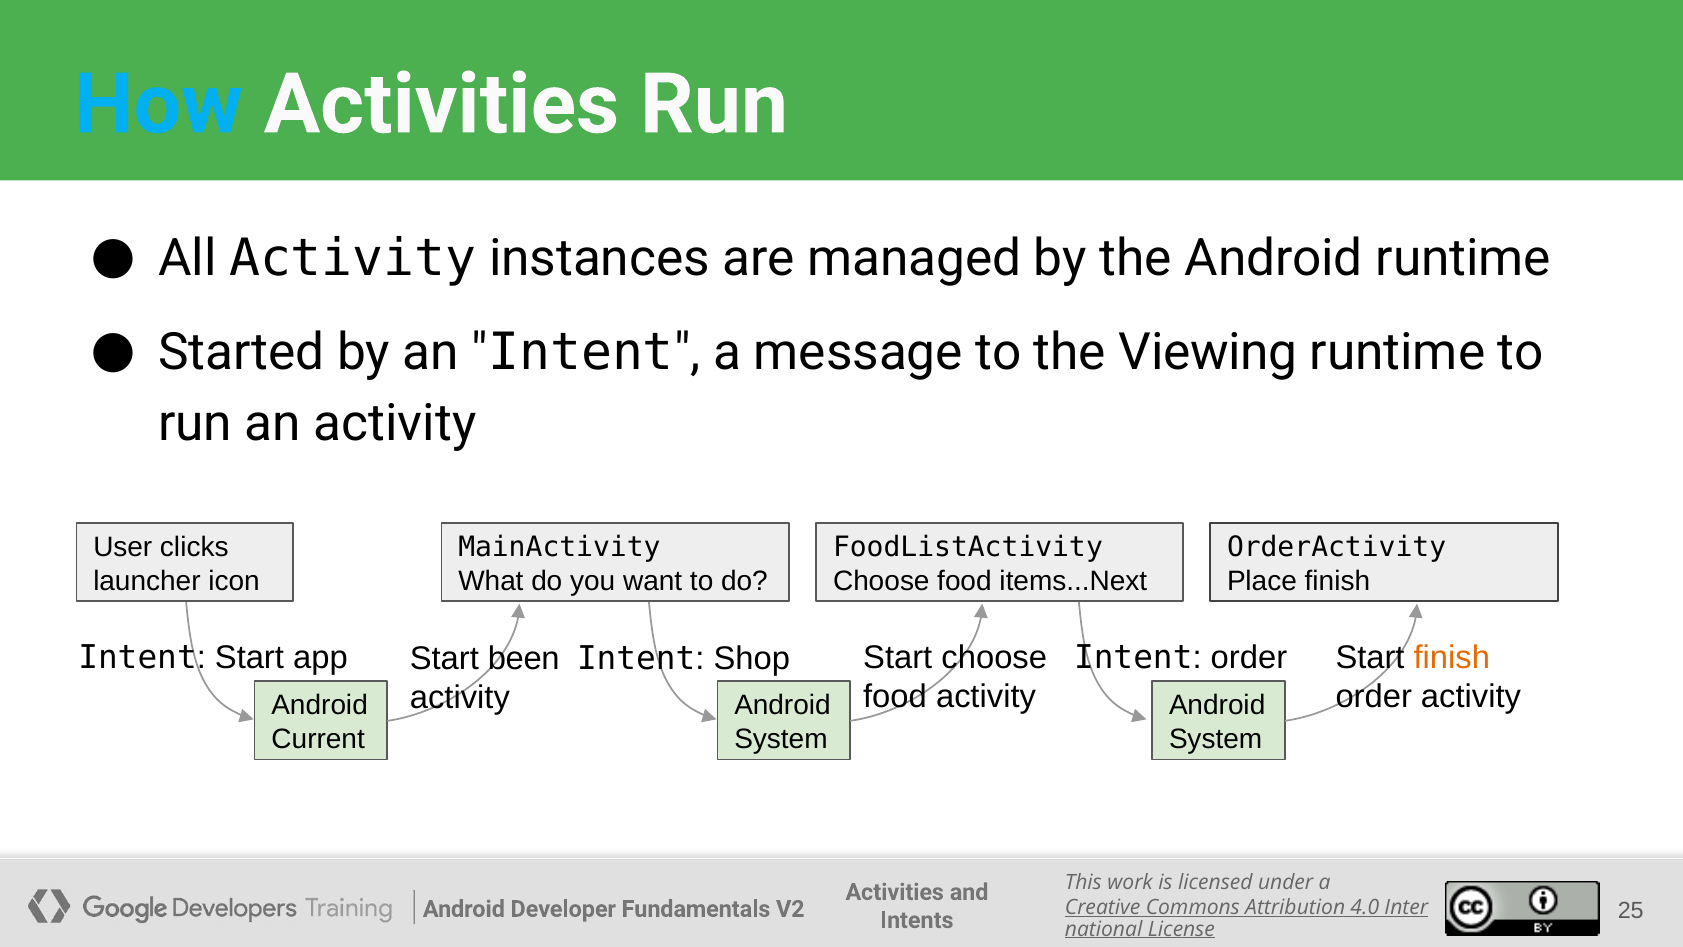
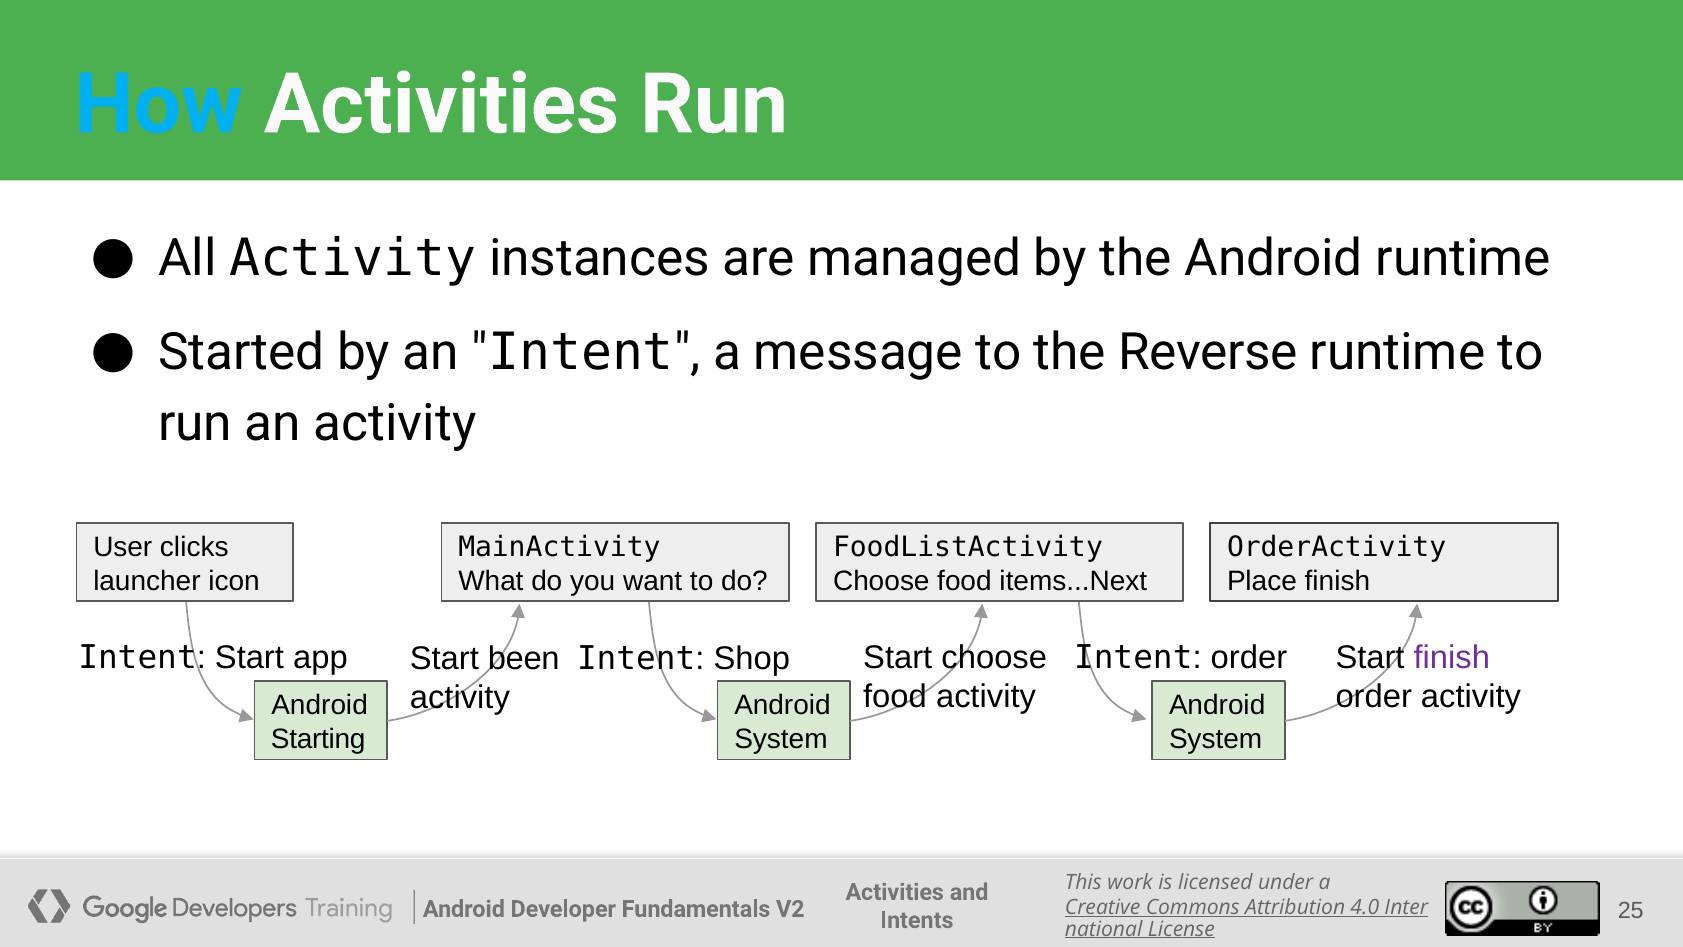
Viewing: Viewing -> Reverse (1208, 353)
finish colour: orange -> purple (1452, 658)
Current: Current -> Starting (318, 739)
